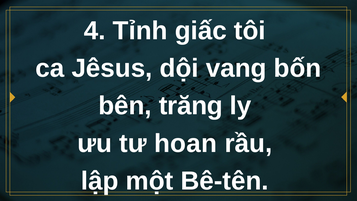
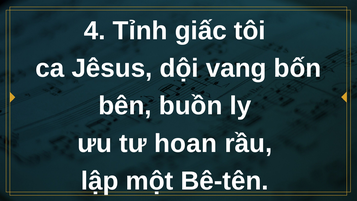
trăng: trăng -> buồn (191, 106)
